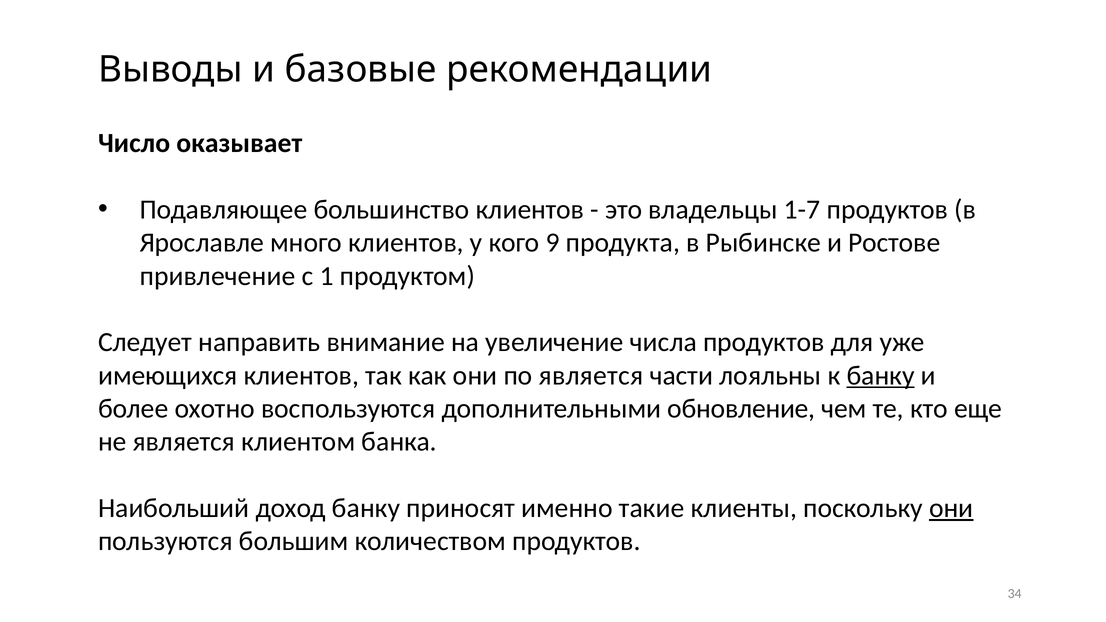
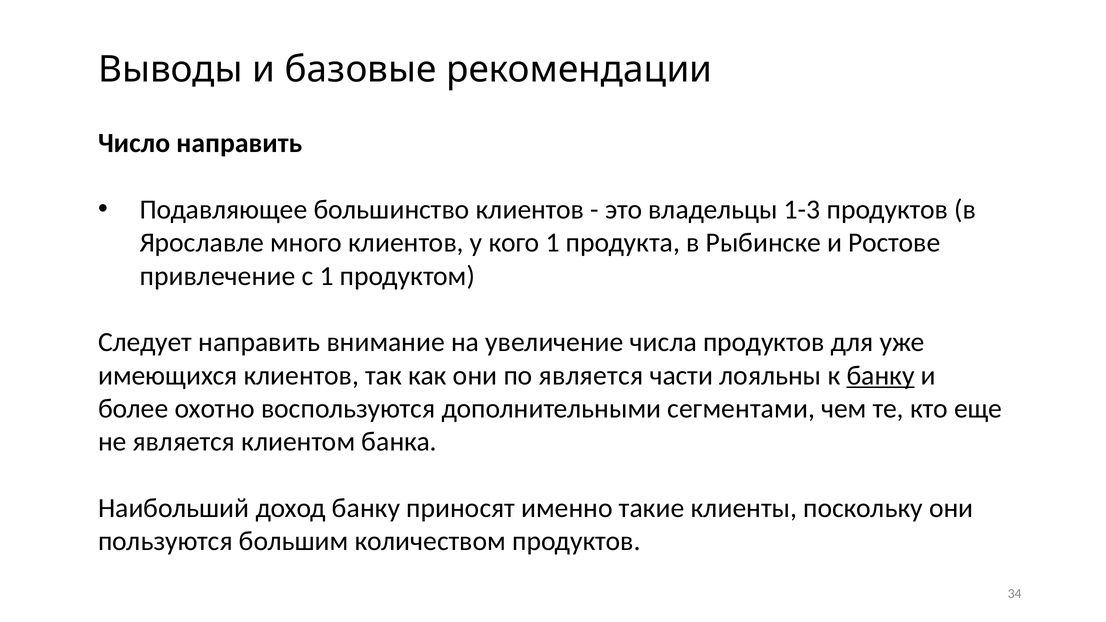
Число оказывает: оказывает -> направить (239, 143)
1-7: 1-7 -> 1-3 (802, 210)
кого 9: 9 -> 1 (553, 243)
обновление: обновление -> сегментами (741, 409)
они underline: present -> none (951, 508)
